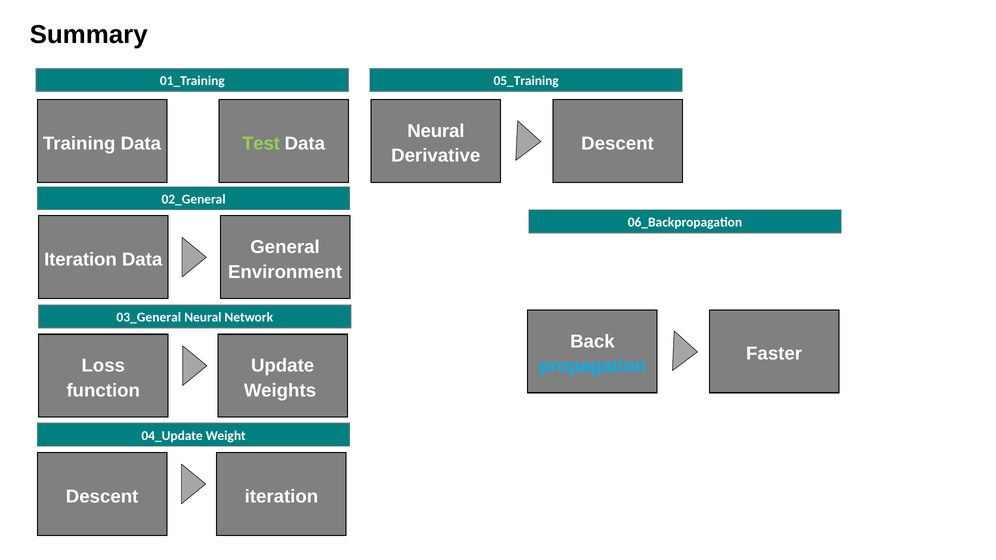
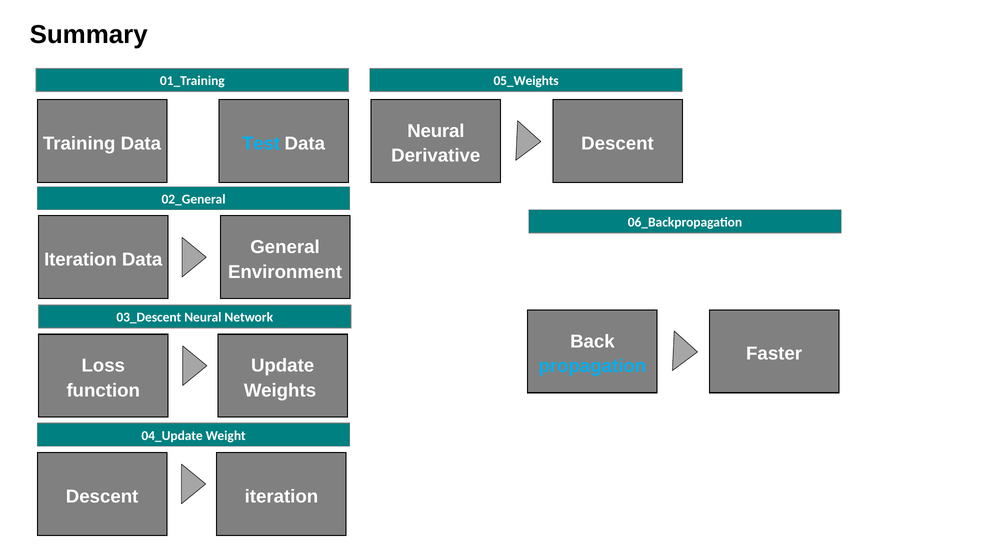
05_Training: 05_Training -> 05_Weights (526, 81)
Test colour: light green -> light blue (261, 144)
03_General: 03_General -> 03_Descent (149, 318)
